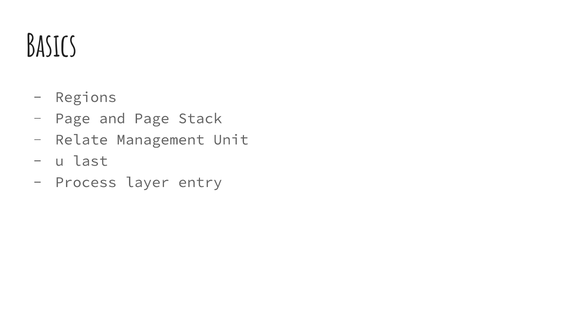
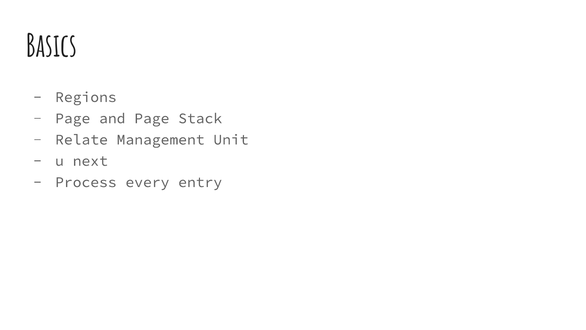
last: last -> next (90, 161)
layer: layer -> every (147, 182)
